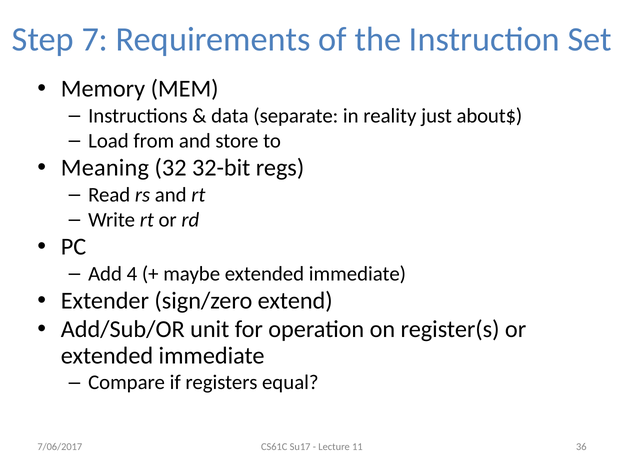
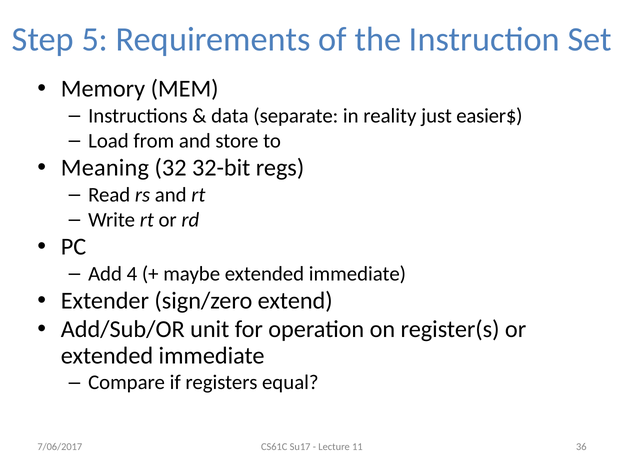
7: 7 -> 5 (95, 39)
about$: about$ -> easier$ (489, 116)
